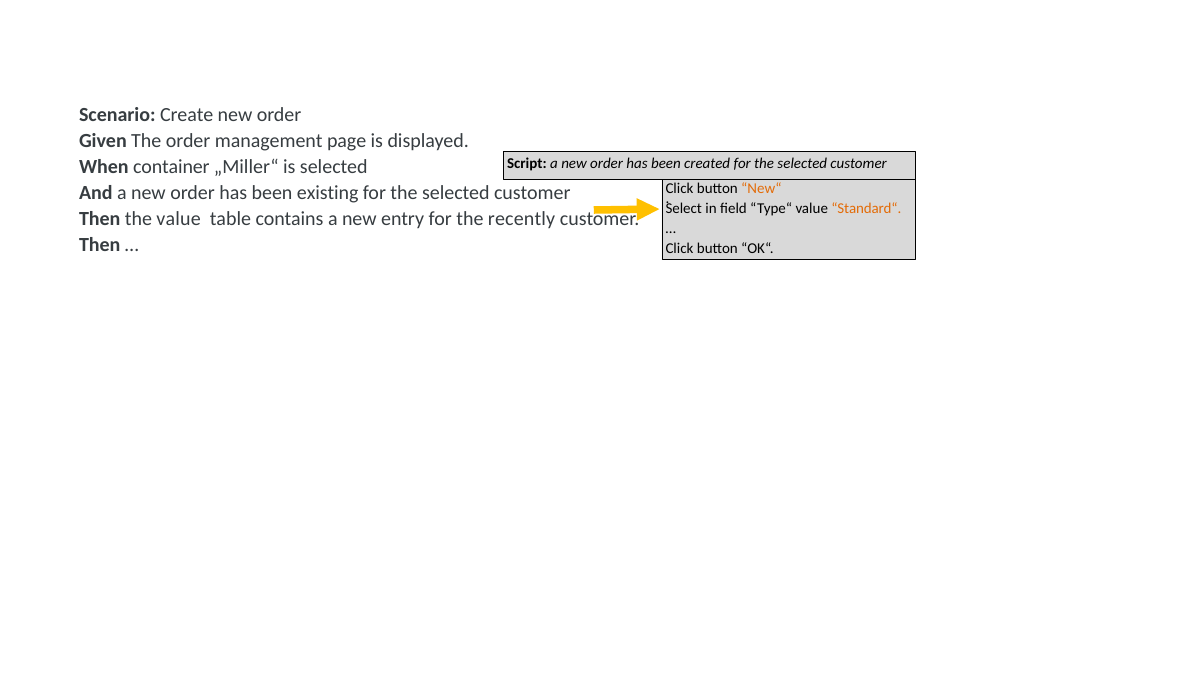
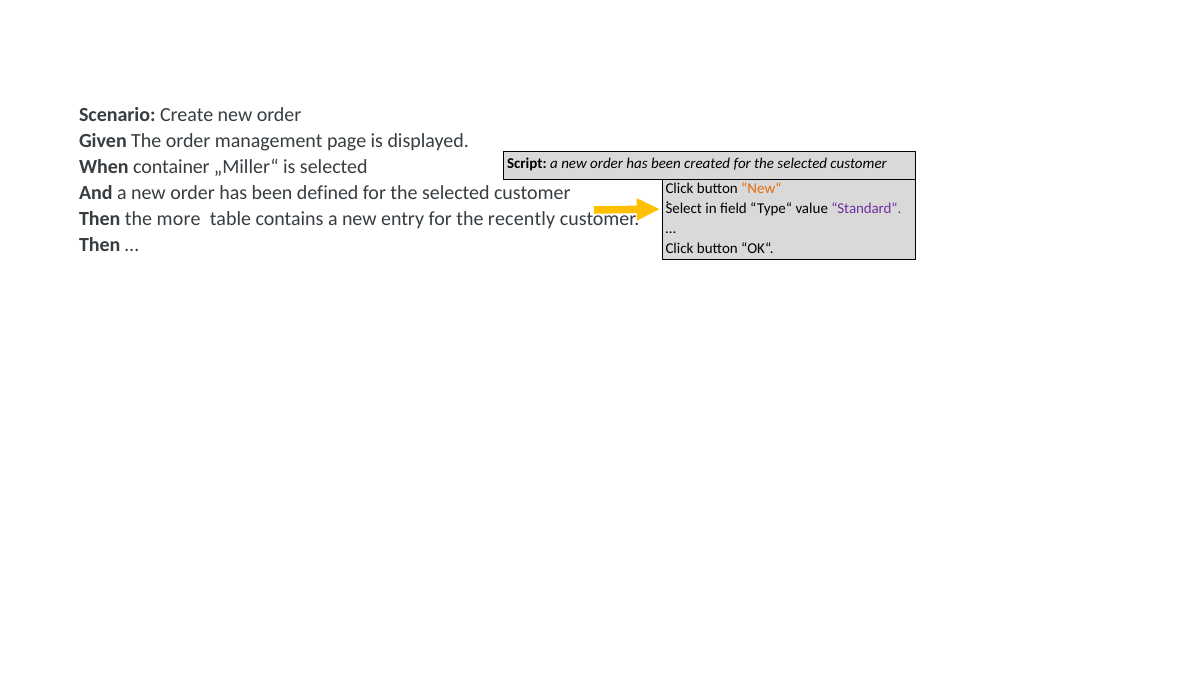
existing: existing -> defined (328, 193)
Standard“ colour: orange -> purple (866, 209)
the value: value -> more (179, 219)
